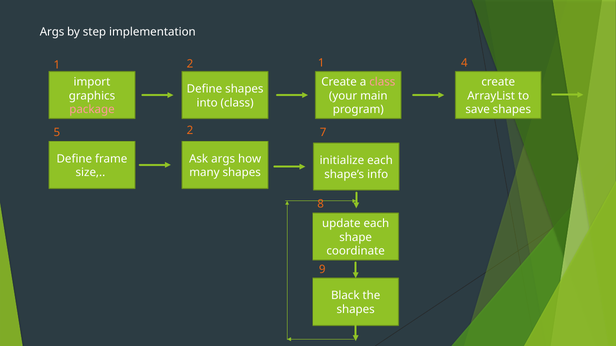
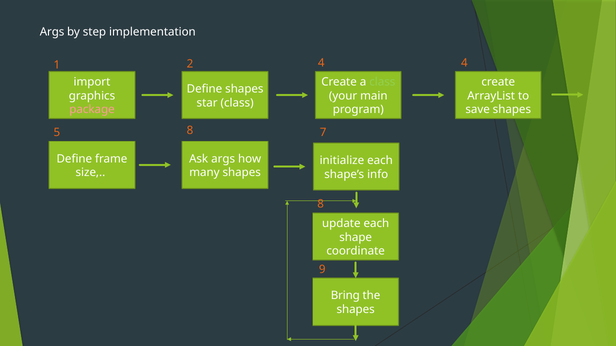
2 1: 1 -> 4 (321, 63)
class colour: pink -> light green (382, 82)
into: into -> star (207, 103)
5 2: 2 -> 8 (190, 131)
Black: Black -> Bring (345, 296)
